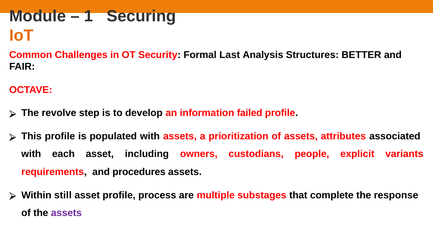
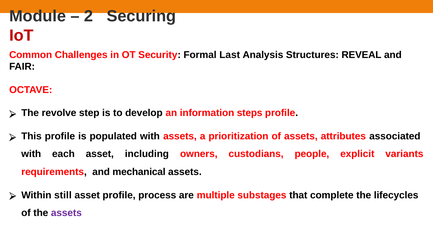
1: 1 -> 2 (88, 16)
IoT colour: orange -> red (21, 36)
BETTER: BETTER -> REVEAL (361, 55)
failed: failed -> steps (250, 113)
procedures: procedures -> mechanical (139, 172)
response: response -> lifecycles (396, 196)
